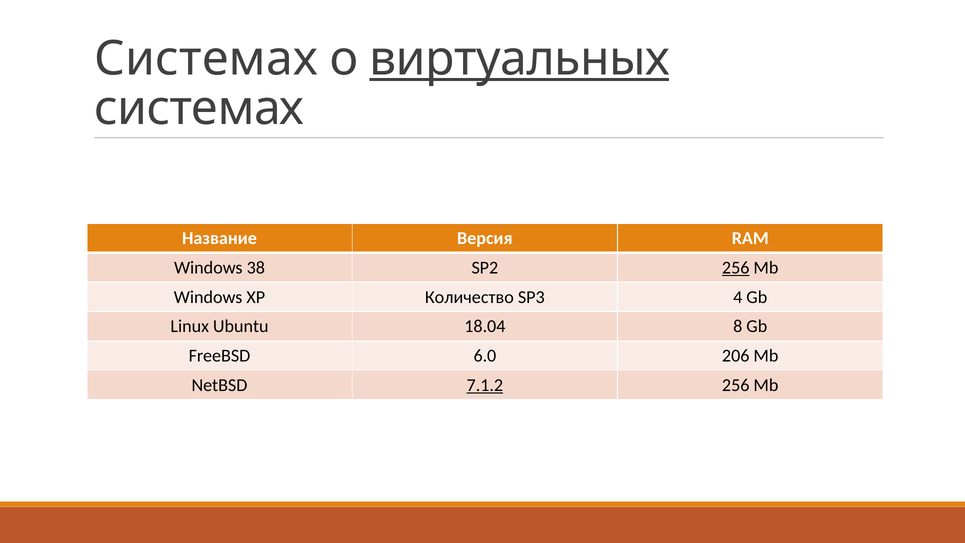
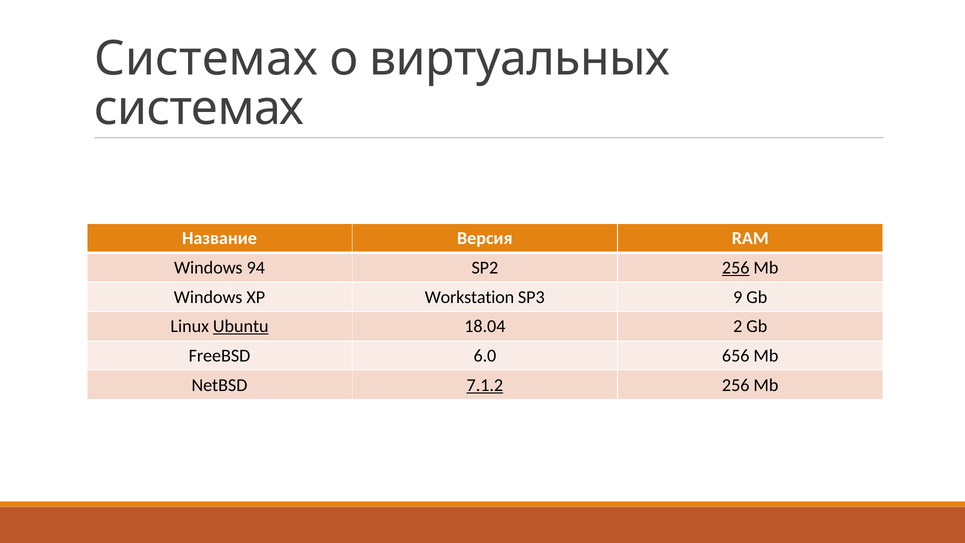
виртуальных underline: present -> none (520, 59)
38: 38 -> 94 (256, 268)
Количество: Количество -> Workstation (469, 297)
4: 4 -> 9 (738, 297)
Ubuntu underline: none -> present (241, 326)
8: 8 -> 2 (738, 326)
206: 206 -> 656 (736, 356)
